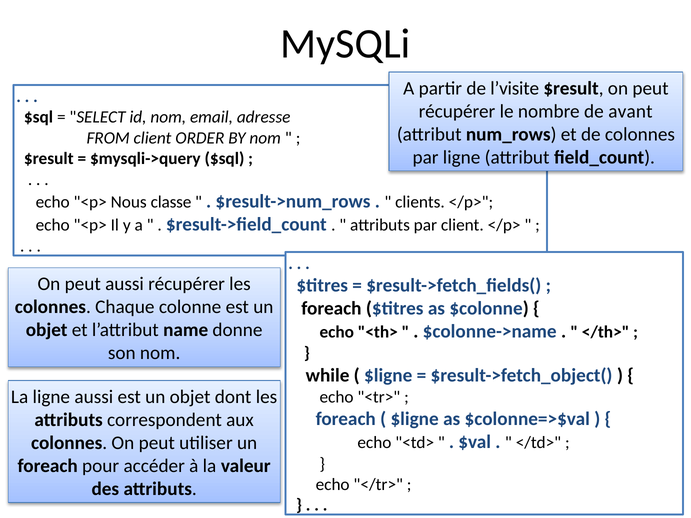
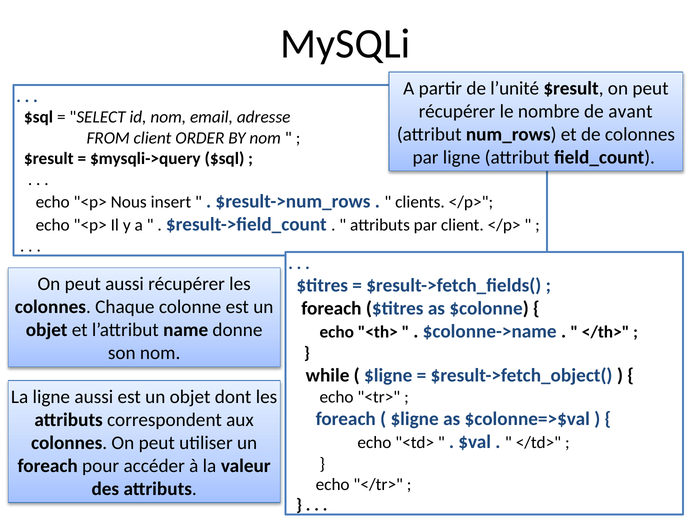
l’visite: l’visite -> l’unité (515, 88)
classe: classe -> insert (171, 202)
